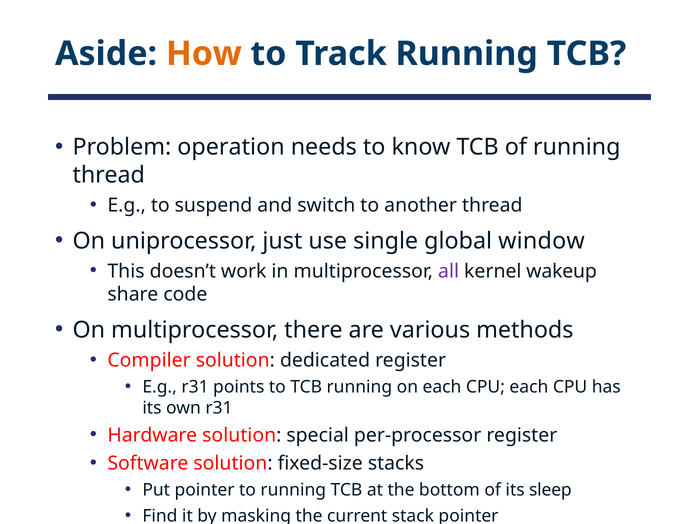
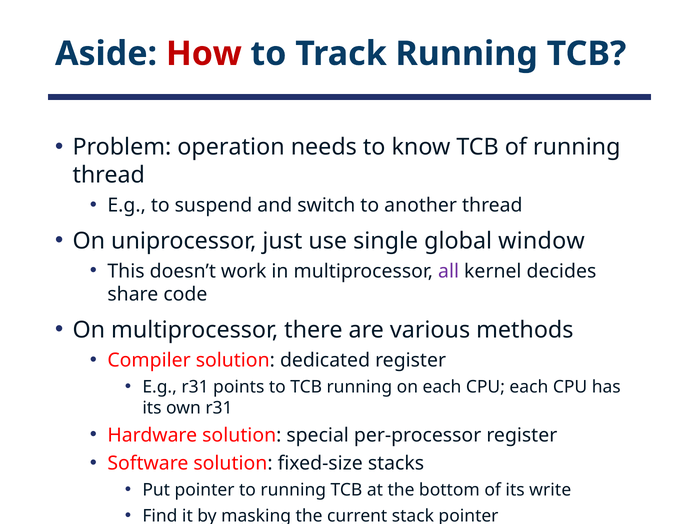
How colour: orange -> red (204, 54)
wakeup: wakeup -> decides (561, 271)
sleep: sleep -> write (550, 490)
